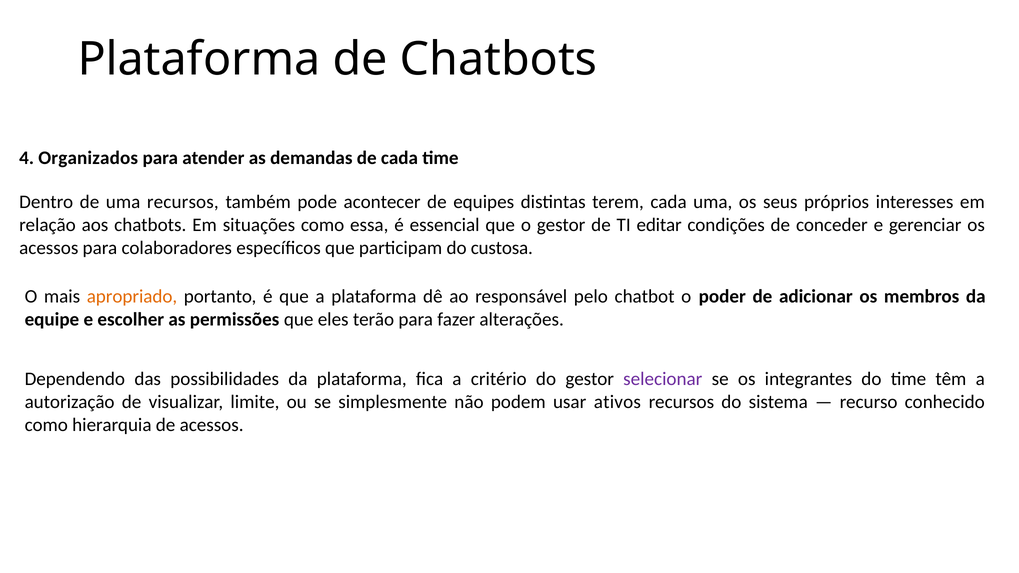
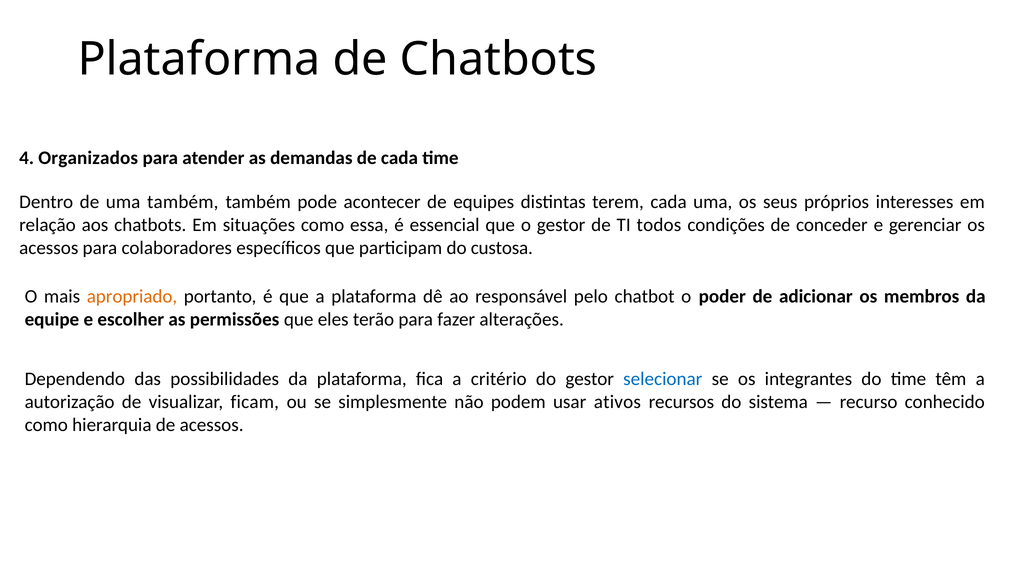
uma recursos: recursos -> também (183, 202)
editar: editar -> todos (659, 225)
selecionar colour: purple -> blue (663, 379)
limite: limite -> ficam (255, 402)
